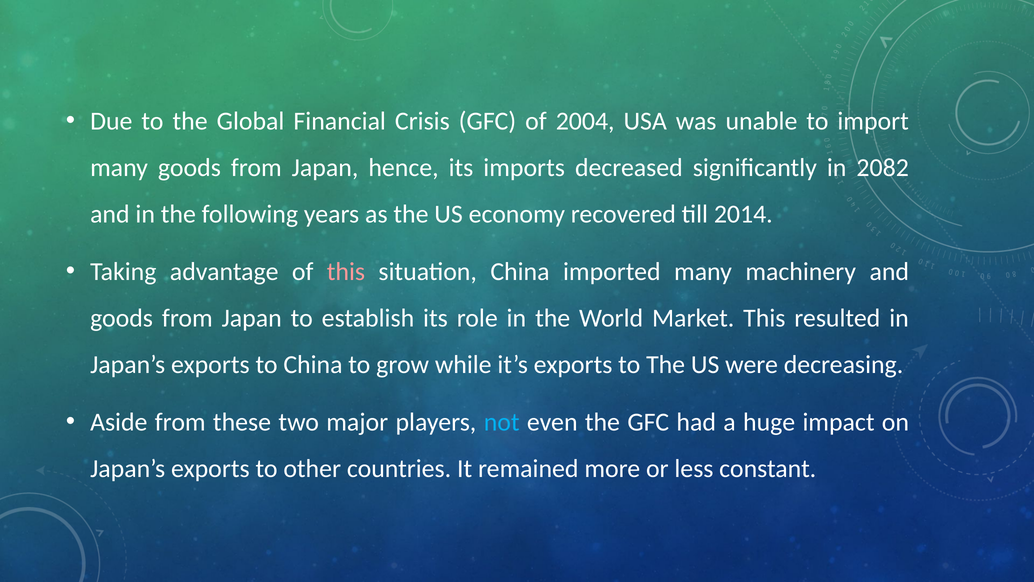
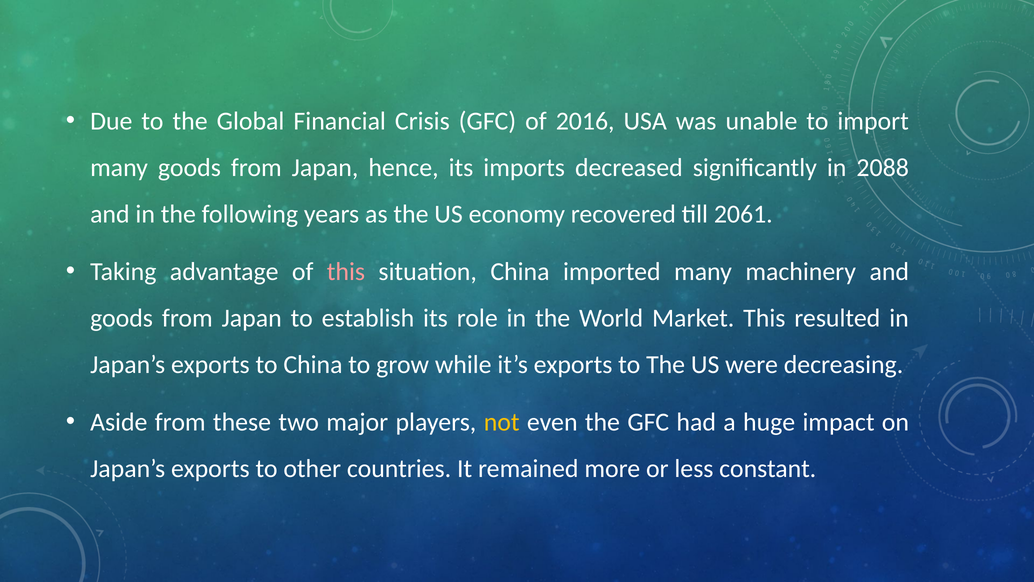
2004: 2004 -> 2016 (585, 121)
2082: 2082 -> 2088 (883, 168)
2014: 2014 -> 2061 (743, 214)
not colour: light blue -> yellow (502, 422)
